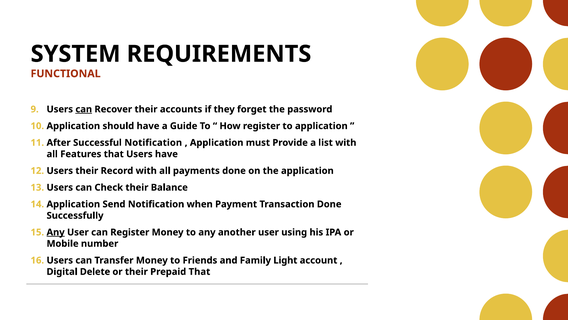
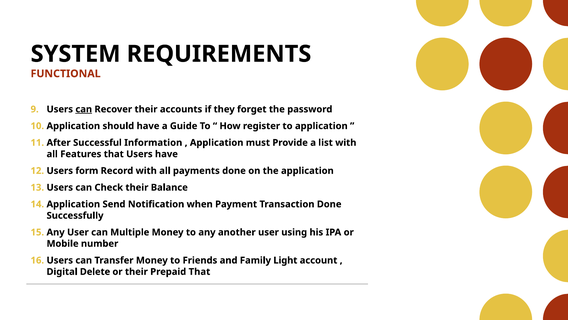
Successful Notification: Notification -> Information (153, 142)
Users their: their -> form (87, 171)
Any underline: present -> none (56, 232)
can Register: Register -> Multiple (130, 232)
